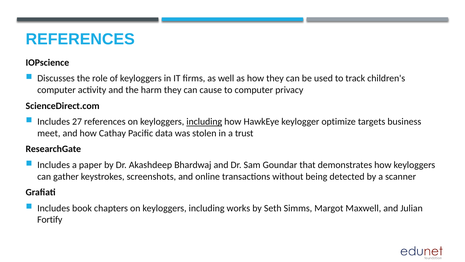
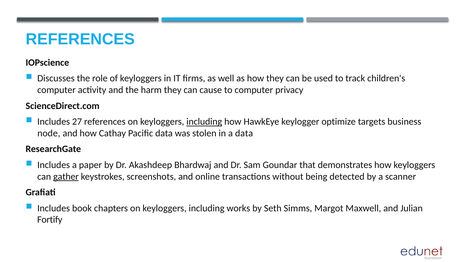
meet: meet -> node (49, 133)
a trust: trust -> data (244, 133)
gather underline: none -> present (66, 176)
